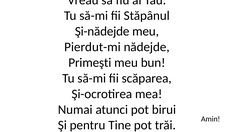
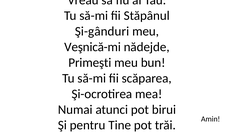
Şi-nădejde: Şi-nădejde -> Şi-gânduri (102, 31)
Pierdut-mi: Pierdut-mi -> Veşnică-mi (93, 47)
